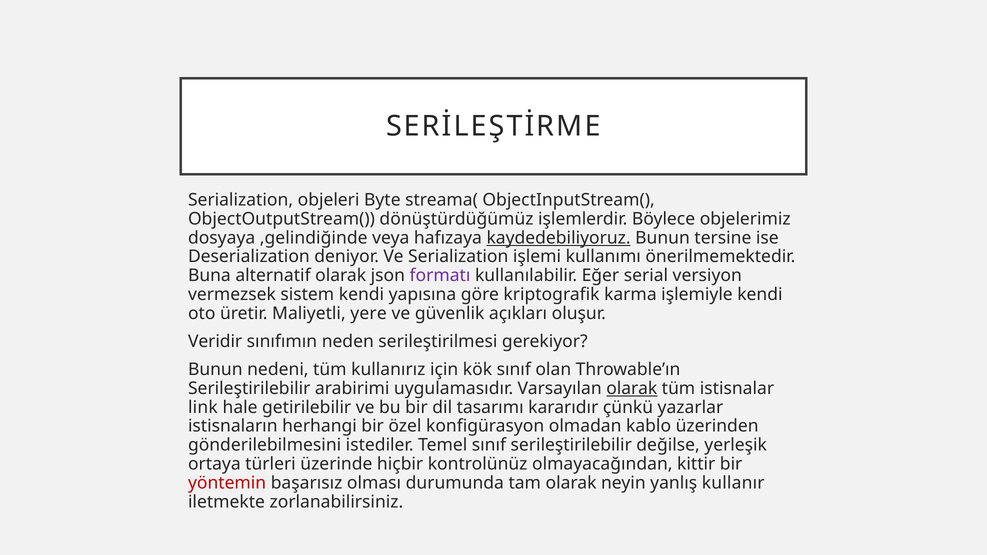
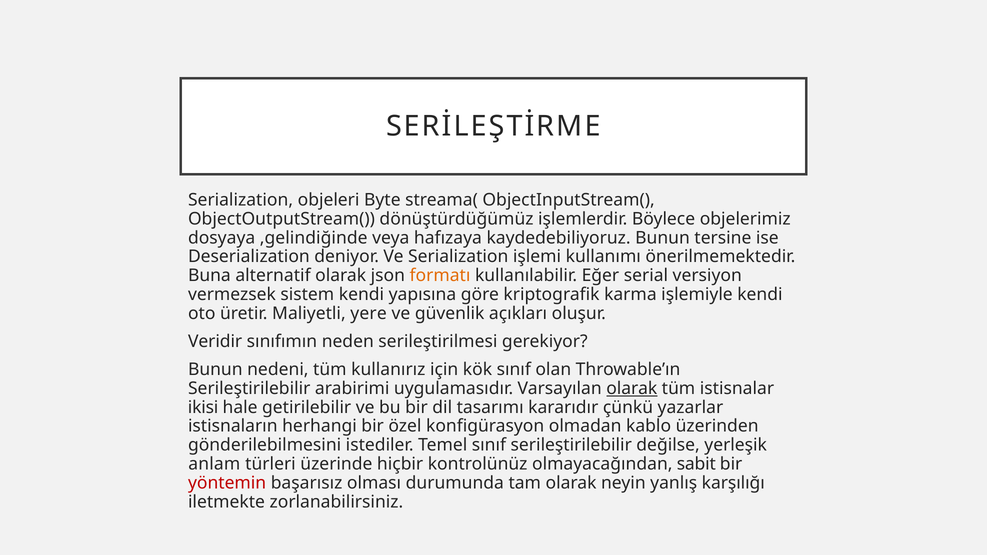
kaydedebiliyoruz underline: present -> none (559, 238)
formatı colour: purple -> orange (440, 276)
link: link -> ikisi (203, 407)
ortaya: ortaya -> anlam (214, 464)
kittir: kittir -> sabit (696, 464)
kullanır: kullanır -> karşılığı (733, 483)
